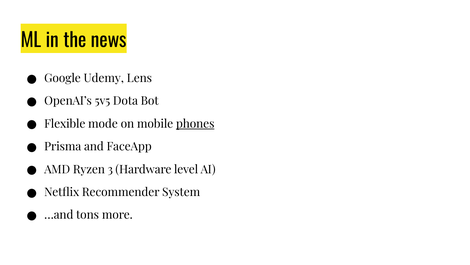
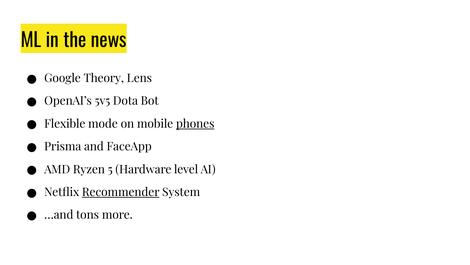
Udemy: Udemy -> Theory (104, 78)
3: 3 -> 5 (110, 169)
Recommender underline: none -> present (121, 192)
